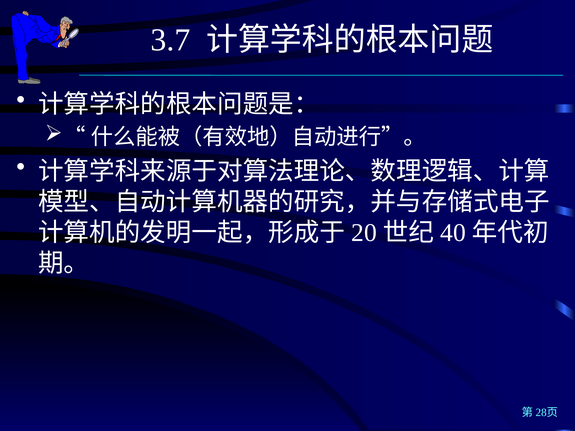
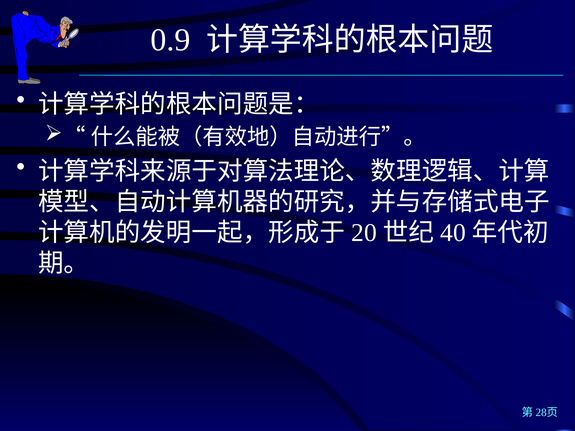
3.7: 3.7 -> 0.9 (171, 40)
